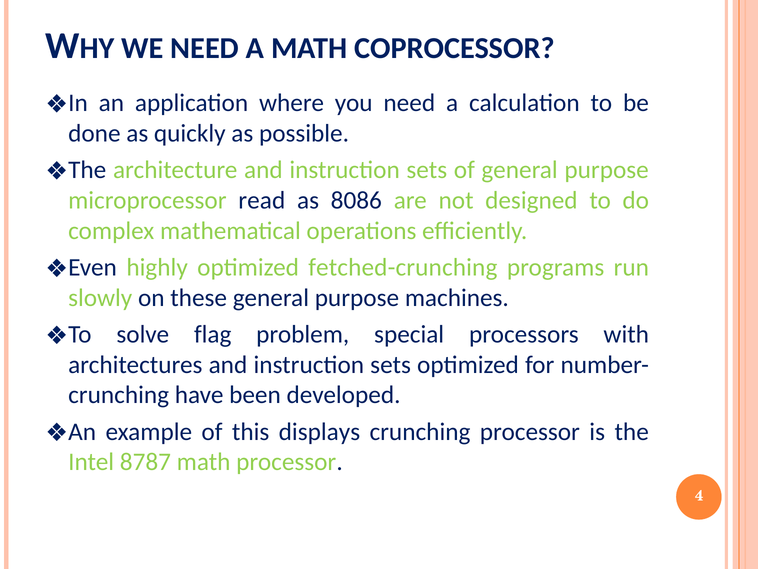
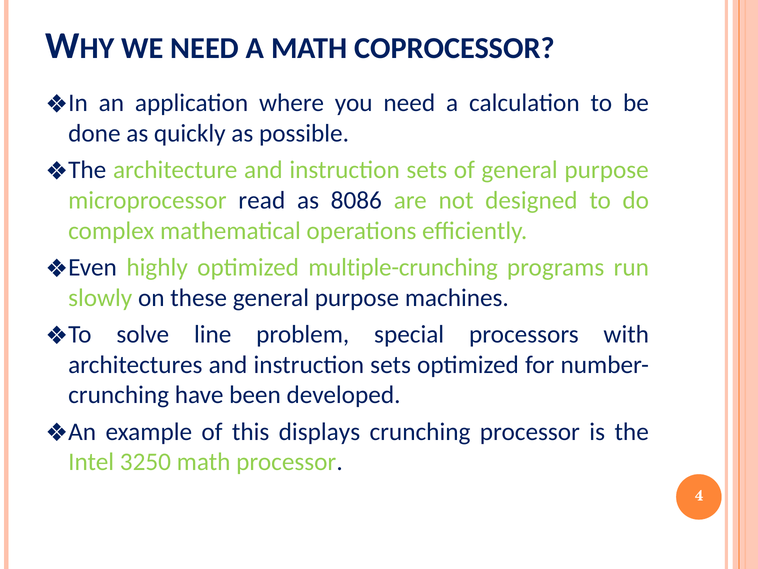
fetched-crunching: fetched-crunching -> multiple-crunching (403, 267)
flag: flag -> line (213, 334)
8787: 8787 -> 3250 (145, 462)
